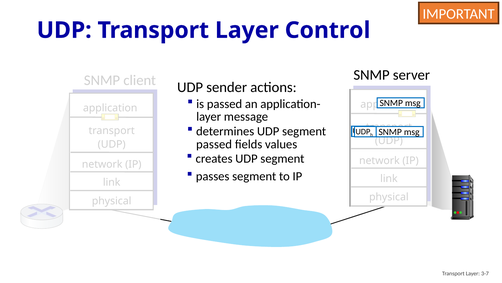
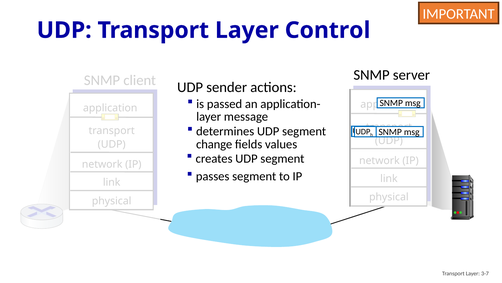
passed: passed -> change (214, 144)
